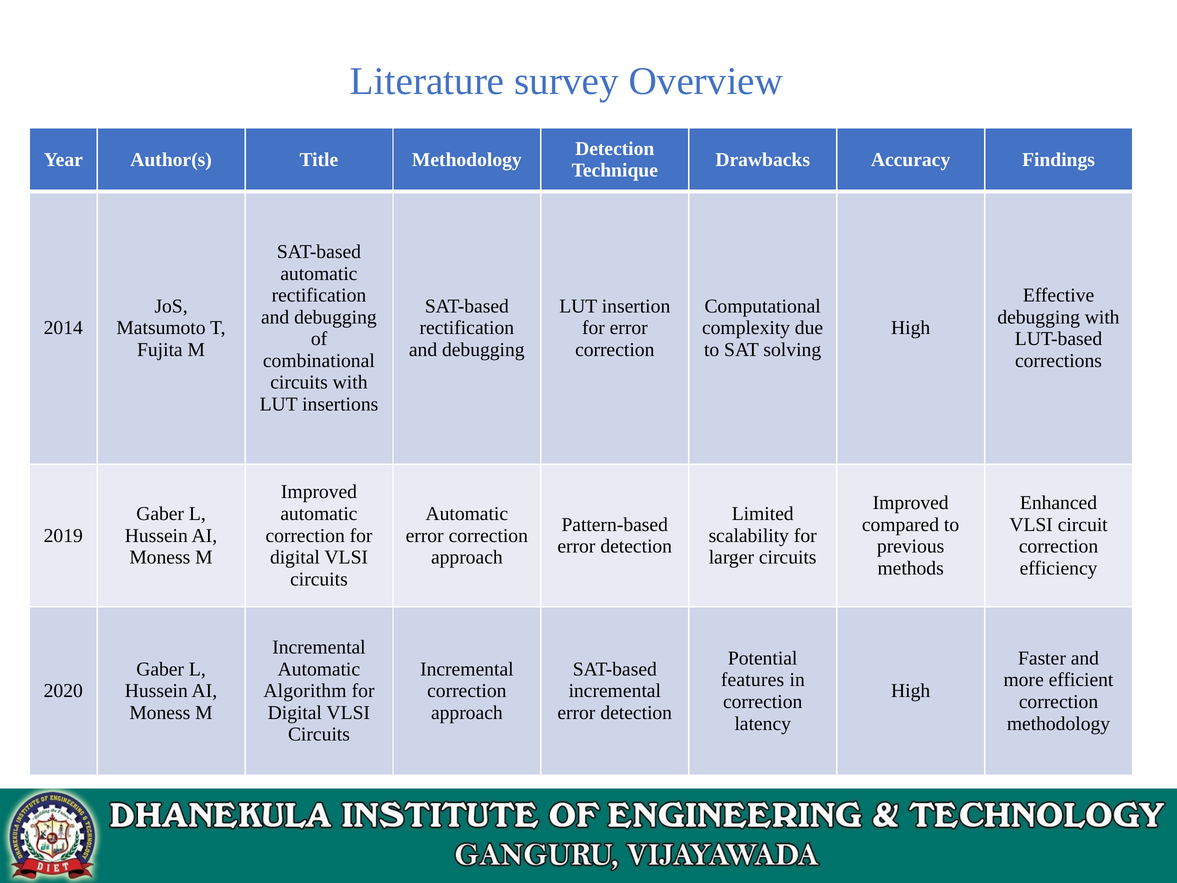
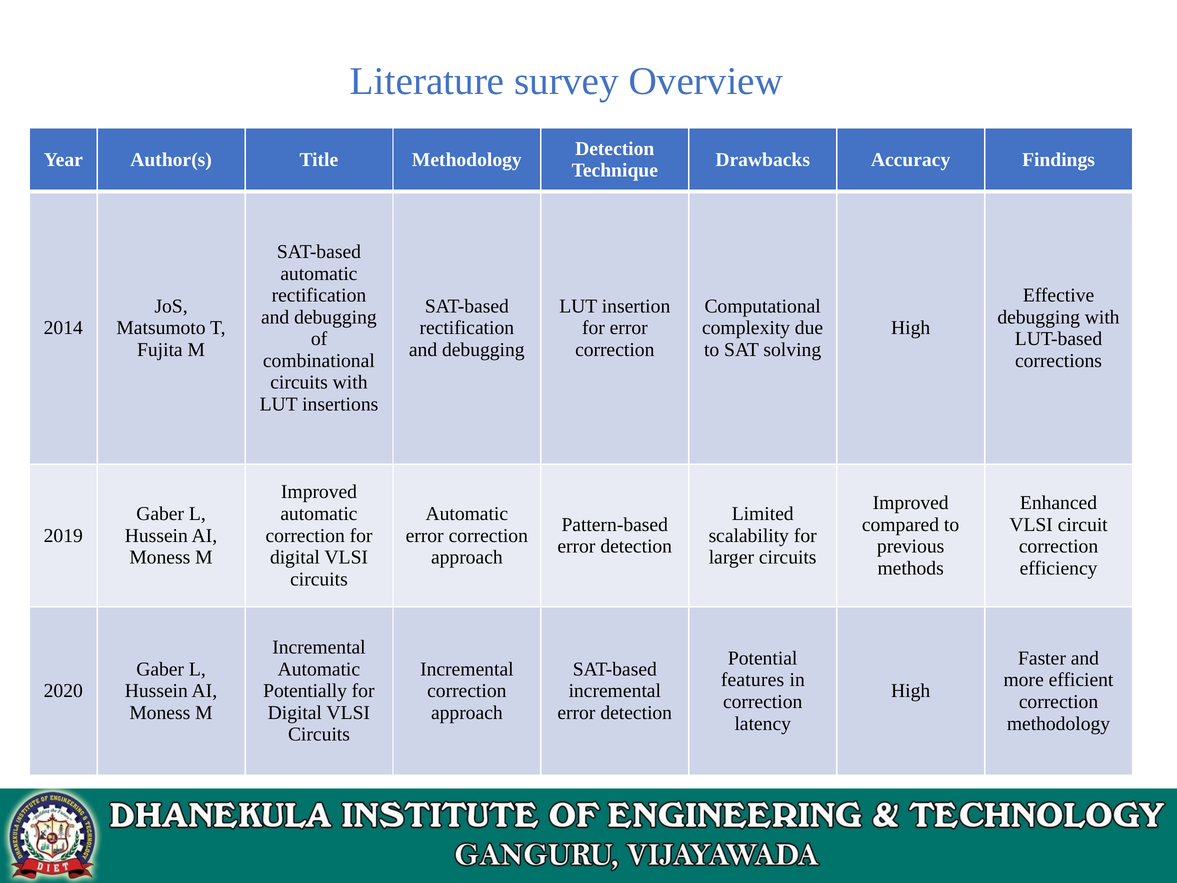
Algorithm: Algorithm -> Potentially (305, 691)
